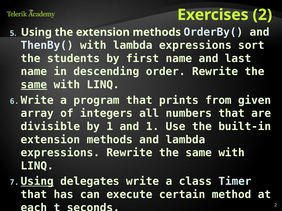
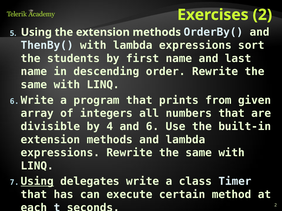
same underline: present -> none (34, 85)
by 1: 1 -> 4 (110, 127)
and 1: 1 -> 6 (153, 127)
